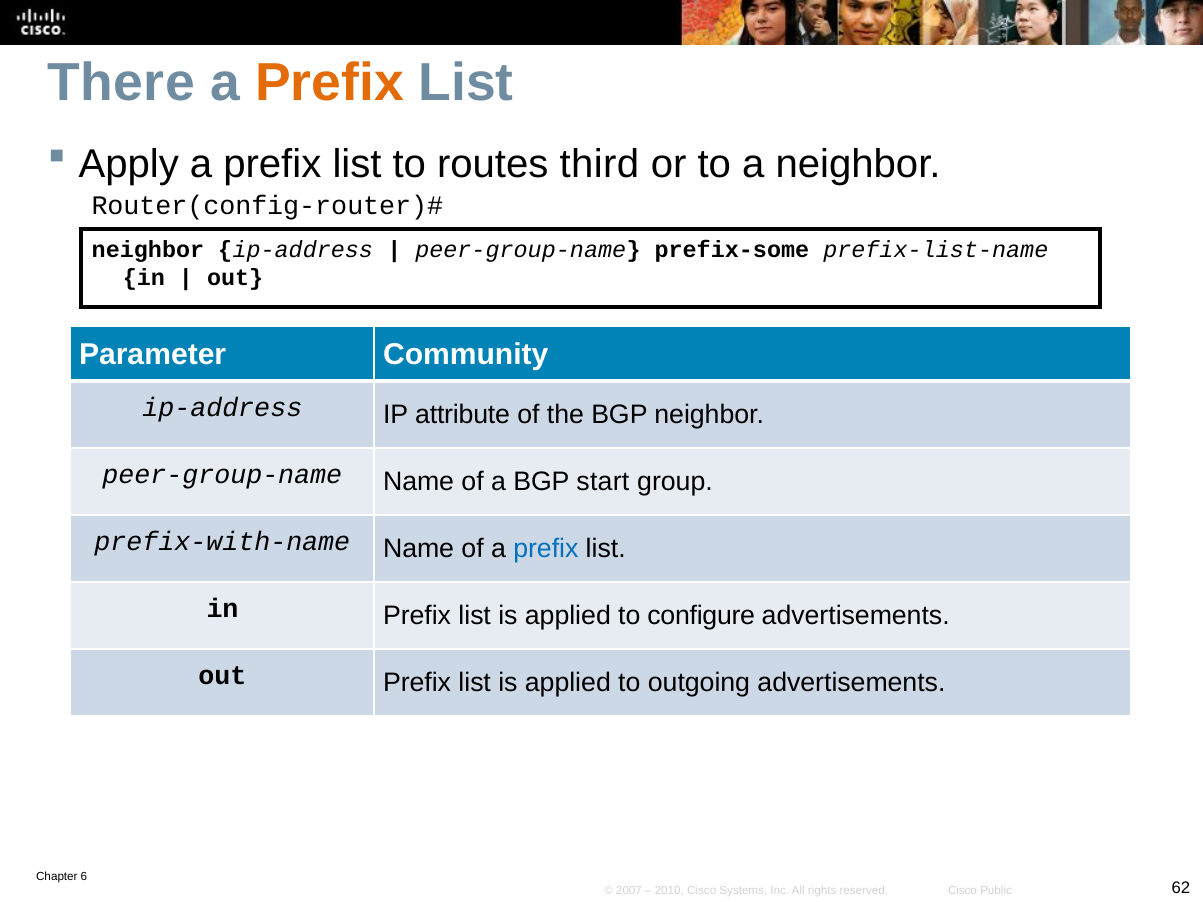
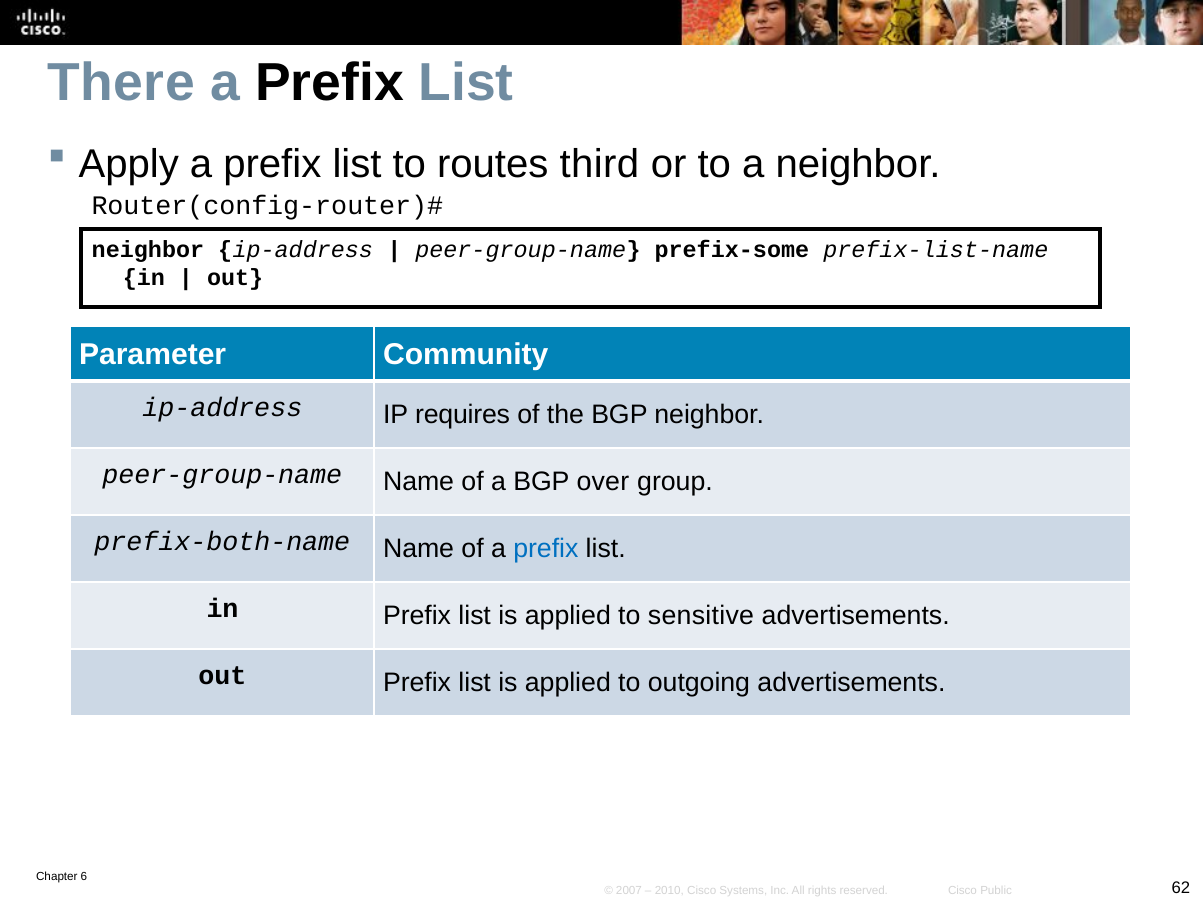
Prefix colour: orange -> black (329, 83)
attribute: attribute -> requires (463, 415)
start: start -> over (603, 482)
prefix-with-name: prefix-with-name -> prefix-both-name (222, 542)
configure: configure -> sensitive (701, 616)
